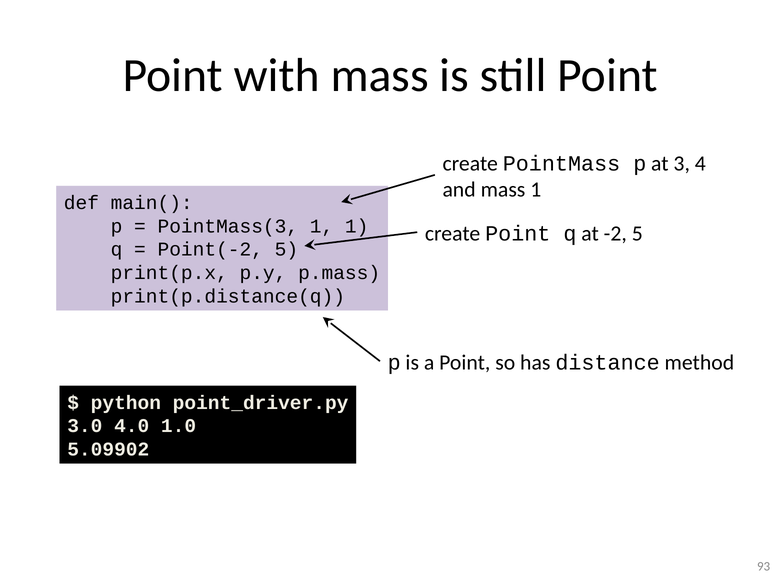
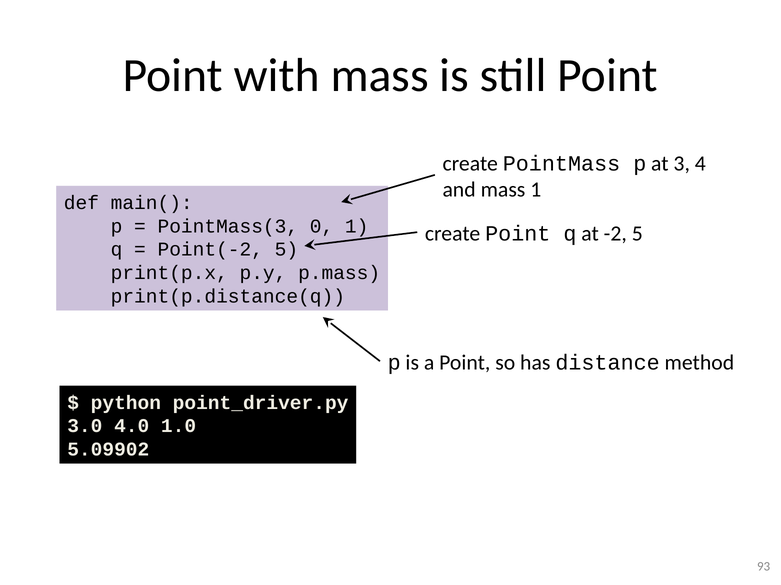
PointMass(3 1: 1 -> 0 (322, 226)
